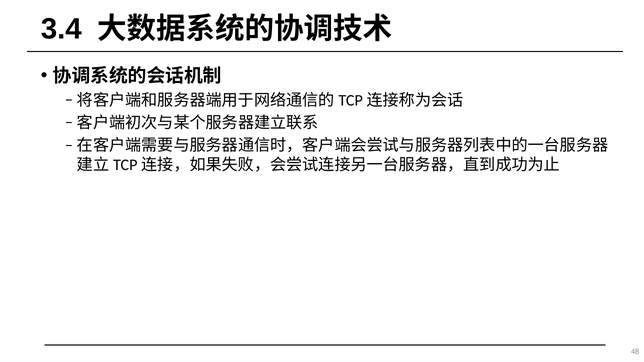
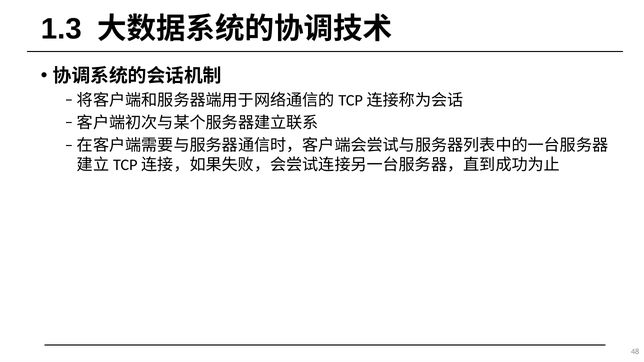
3.4: 3.4 -> 1.3 (61, 29)
